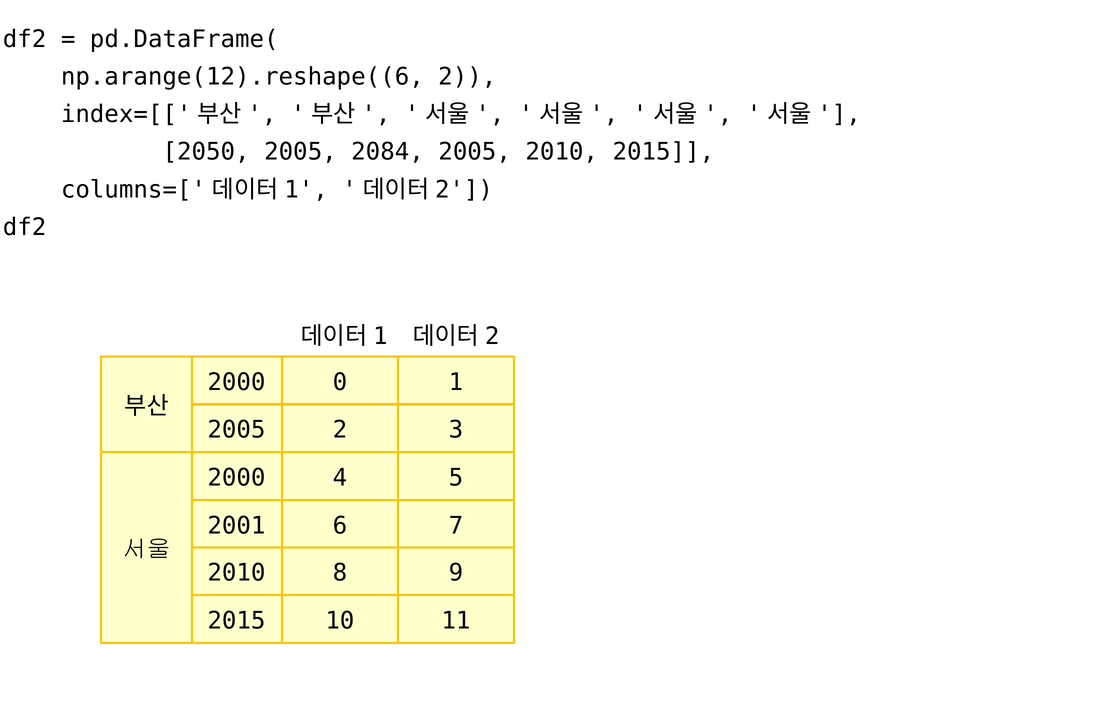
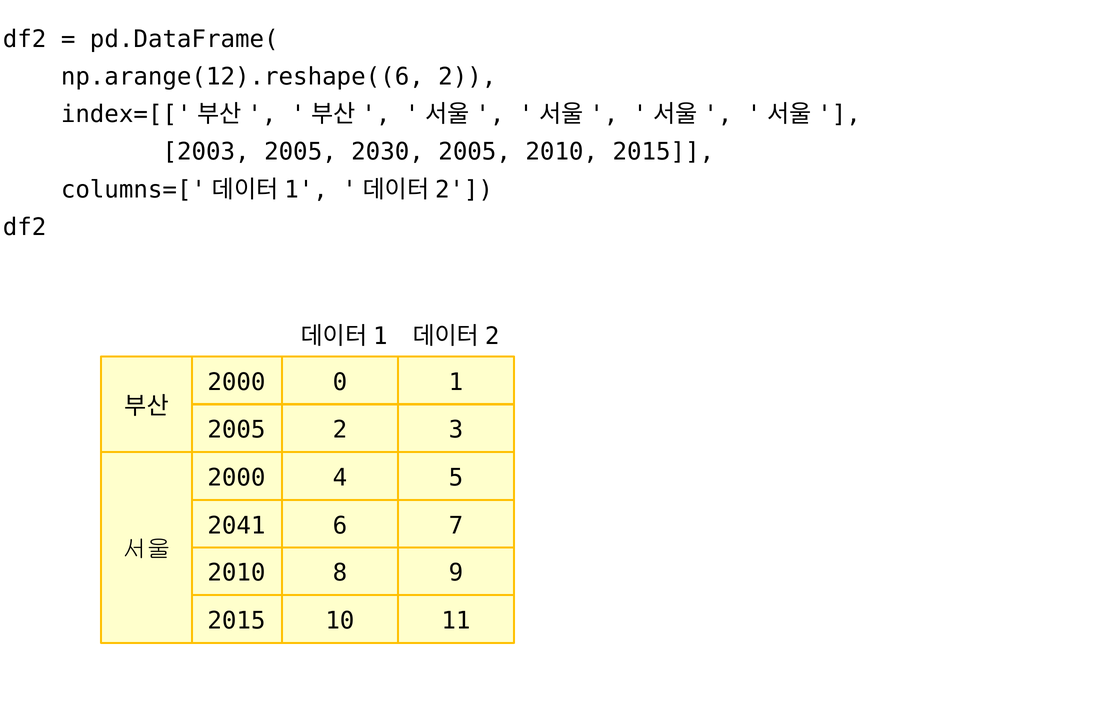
2050: 2050 -> 2003 (206, 152)
2084: 2084 -> 2030 (388, 152)
2001: 2001 -> 2041 (236, 526)
